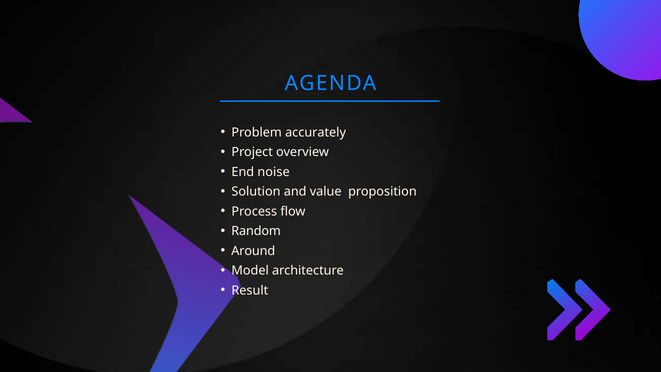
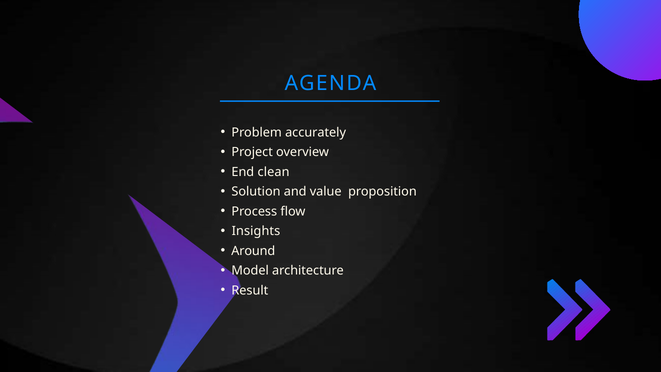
noise: noise -> clean (274, 172)
Random: Random -> Insights (256, 231)
